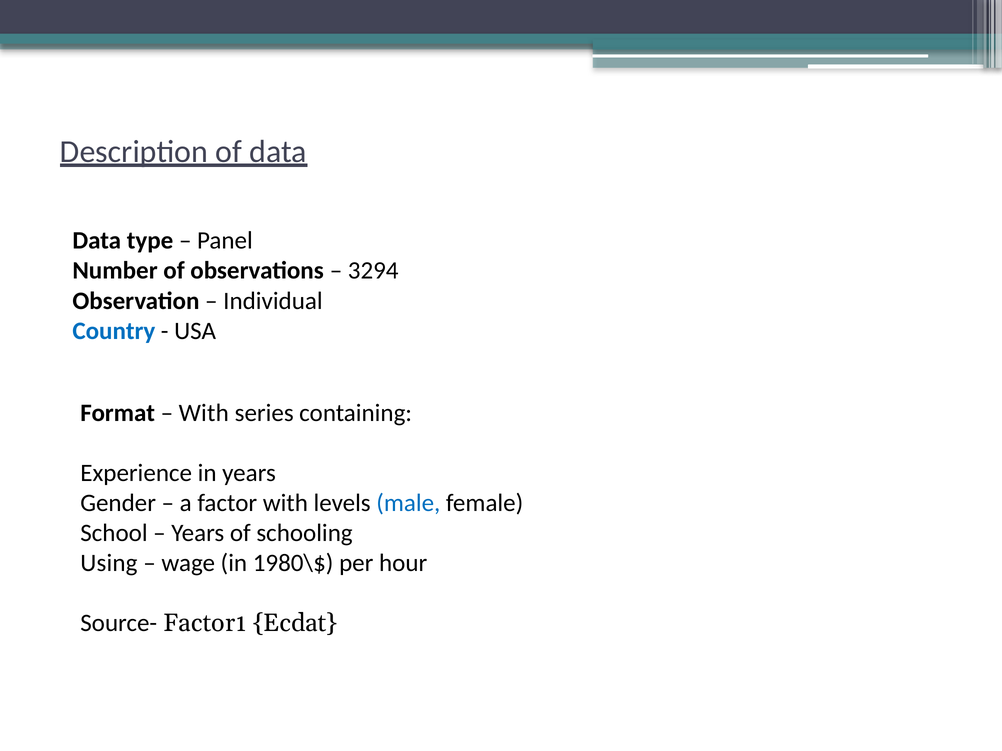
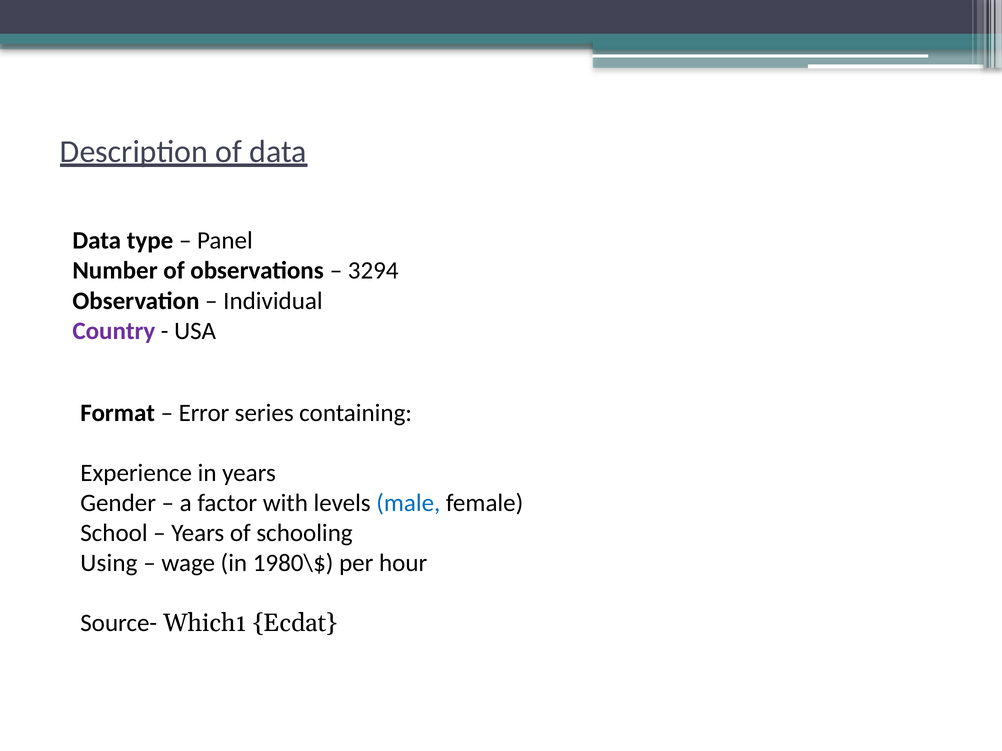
Country colour: blue -> purple (114, 331)
With: With -> Error (204, 413)
Factor1: Factor1 -> Which1 (205, 624)
